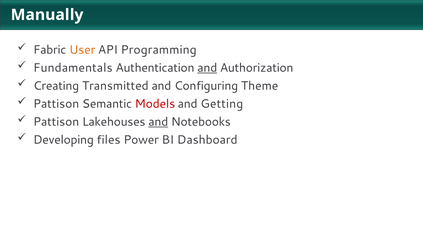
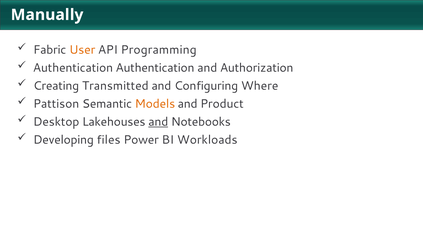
Fundamentals: Fundamentals -> Authentication (73, 68)
and underline: present -> none (207, 68)
Theme: Theme -> Where (260, 86)
Models colour: red -> orange (155, 104)
Getting: Getting -> Product (222, 104)
Pattison: Pattison -> Desktop (56, 122)
Dashboard: Dashboard -> Workloads (207, 140)
